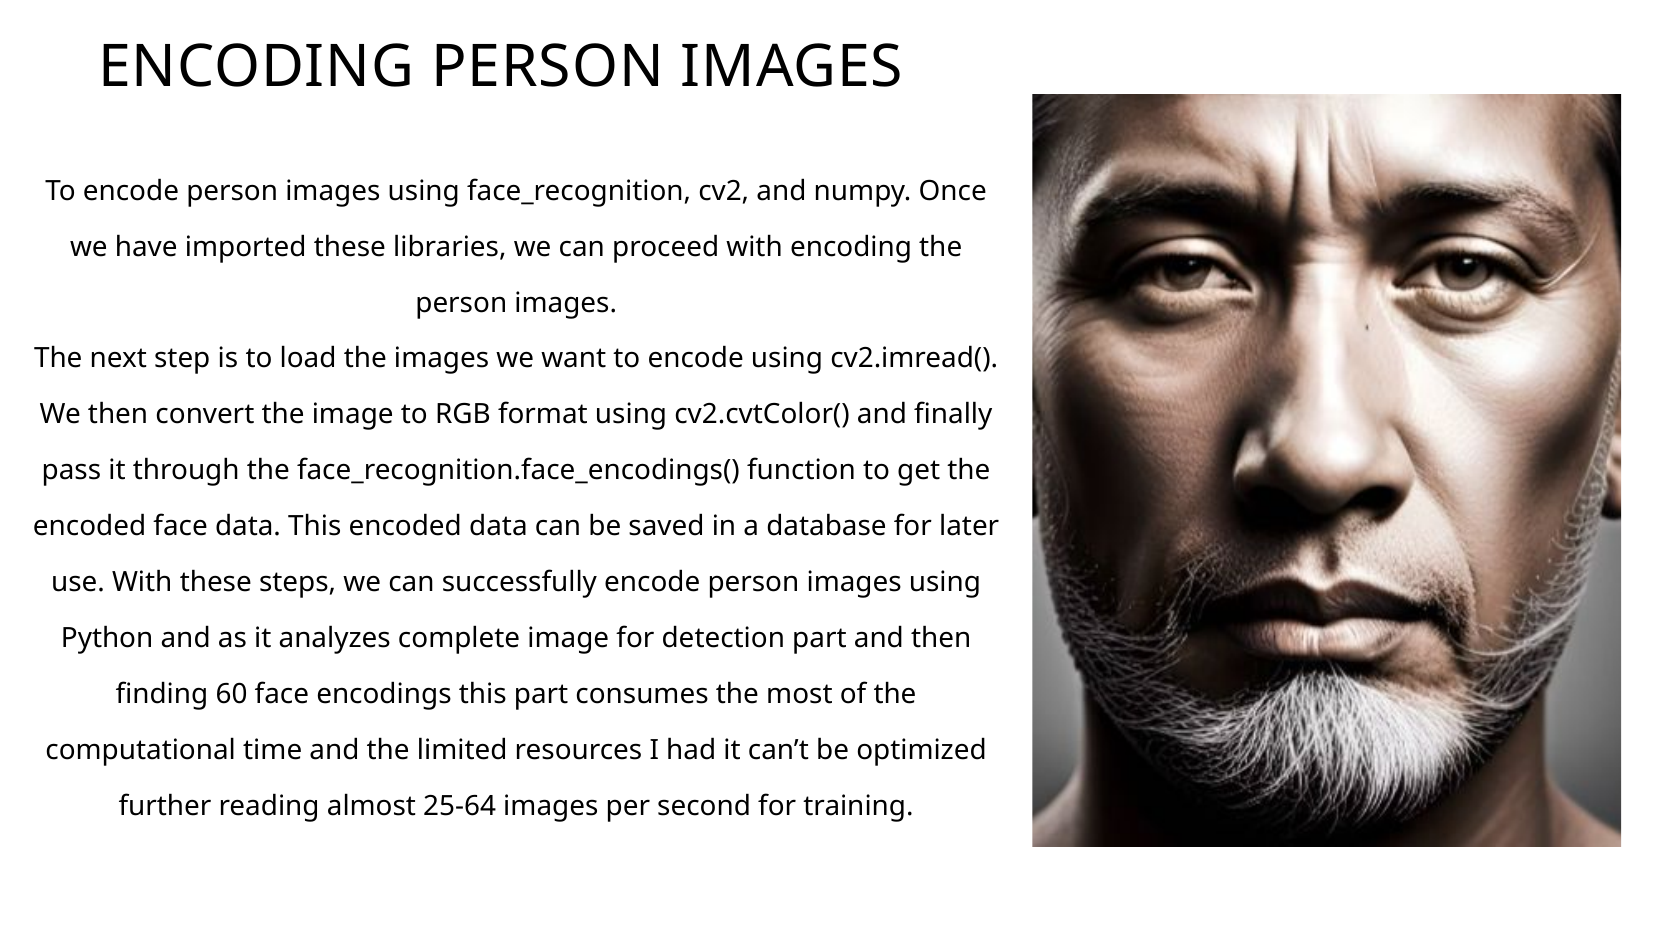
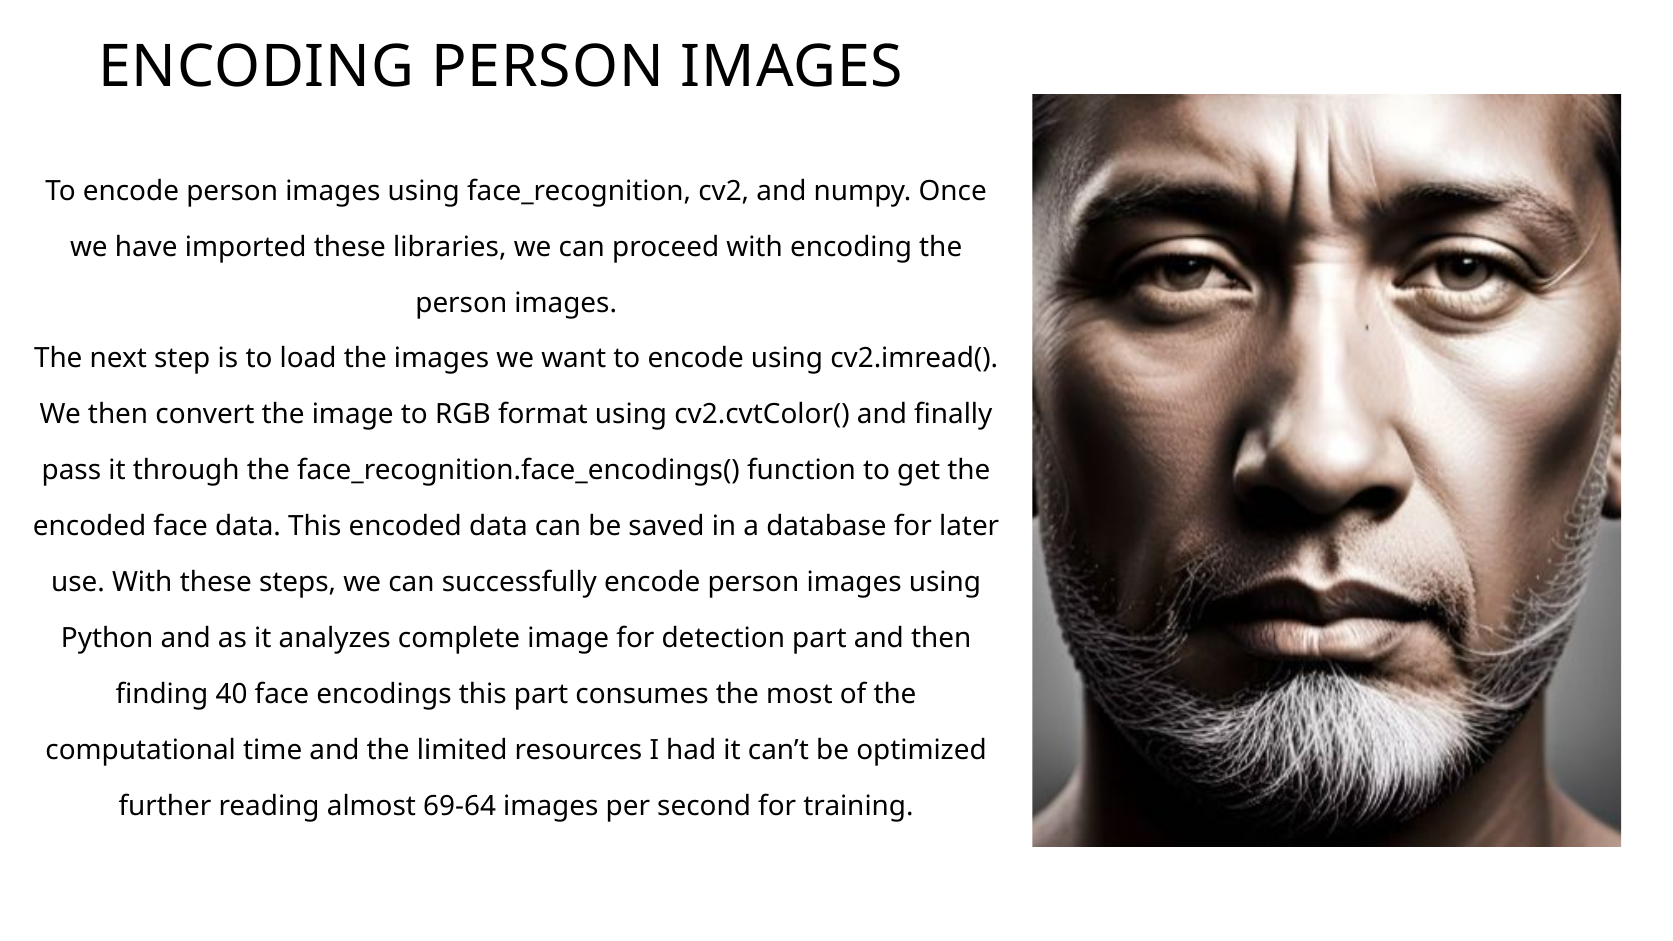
60: 60 -> 40 (231, 694)
25-64: 25-64 -> 69-64 (460, 806)
